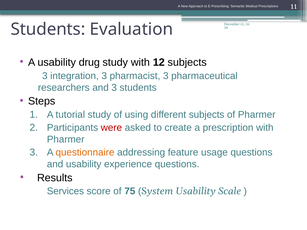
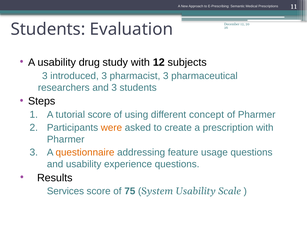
integration: integration -> introduced (74, 76)
tutorial study: study -> score (99, 115)
different subjects: subjects -> concept (207, 115)
were colour: red -> orange (111, 128)
